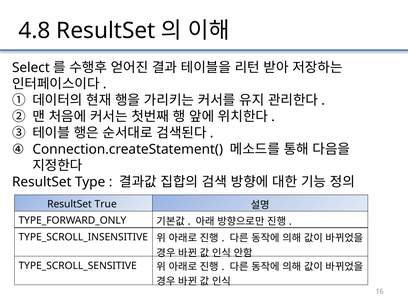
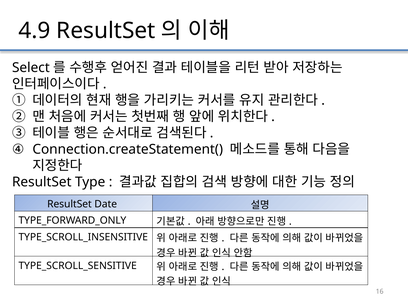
4.8: 4.8 -> 4.9 (35, 31)
True: True -> Date (106, 204)
